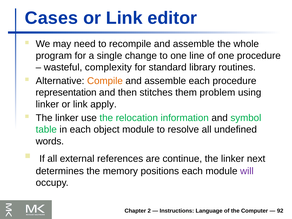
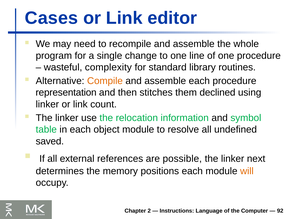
problem: problem -> declined (217, 93)
apply: apply -> count (104, 104)
words: words -> saved (50, 141)
continue: continue -> possible (182, 159)
will colour: purple -> orange (247, 171)
